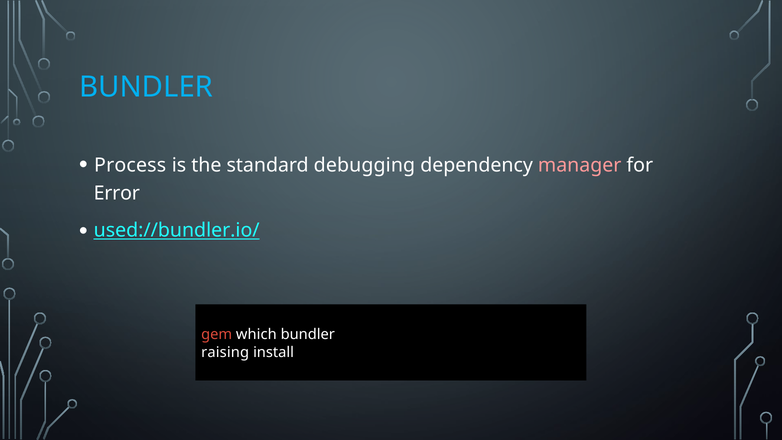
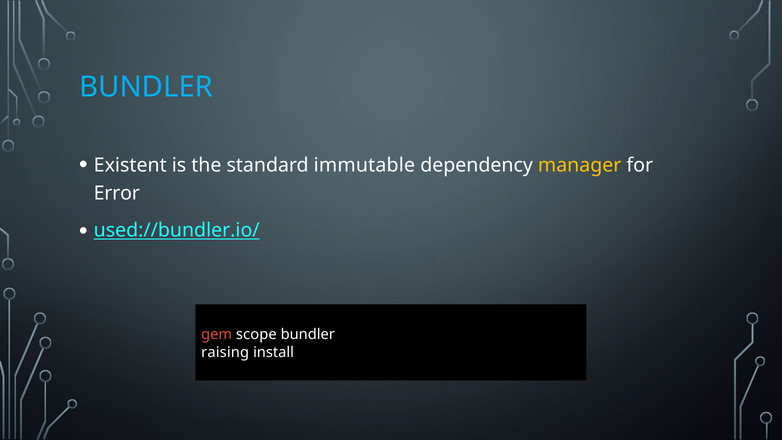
Process: Process -> Existent (130, 165)
debugging: debugging -> immutable (364, 165)
manager colour: pink -> yellow (580, 165)
which: which -> scope (256, 335)
